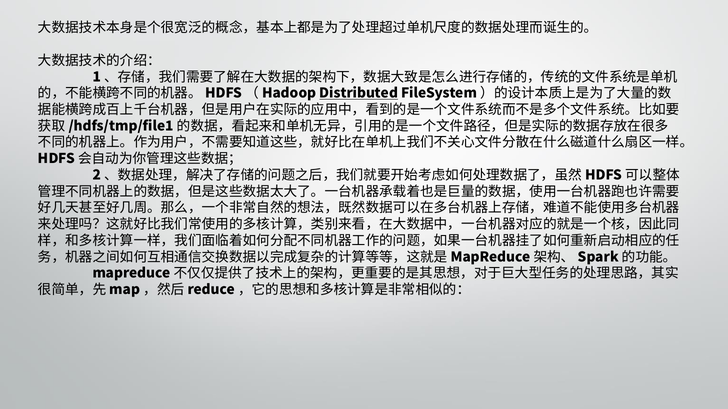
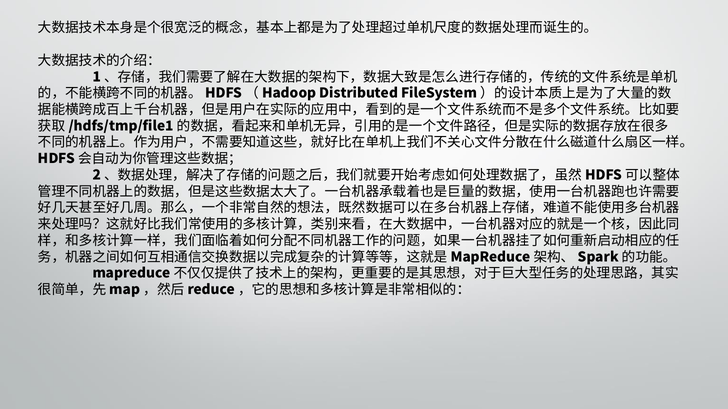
Distributed underline: present -> none (359, 94)
